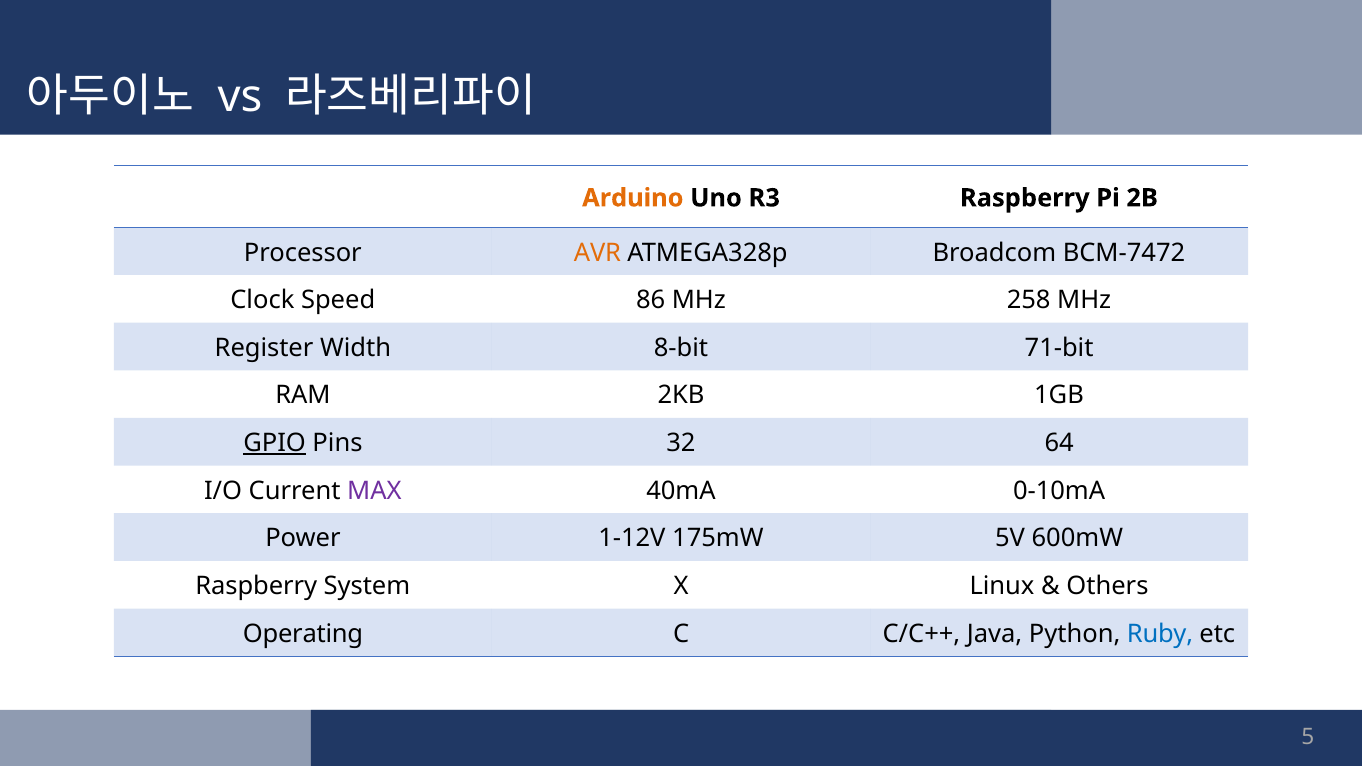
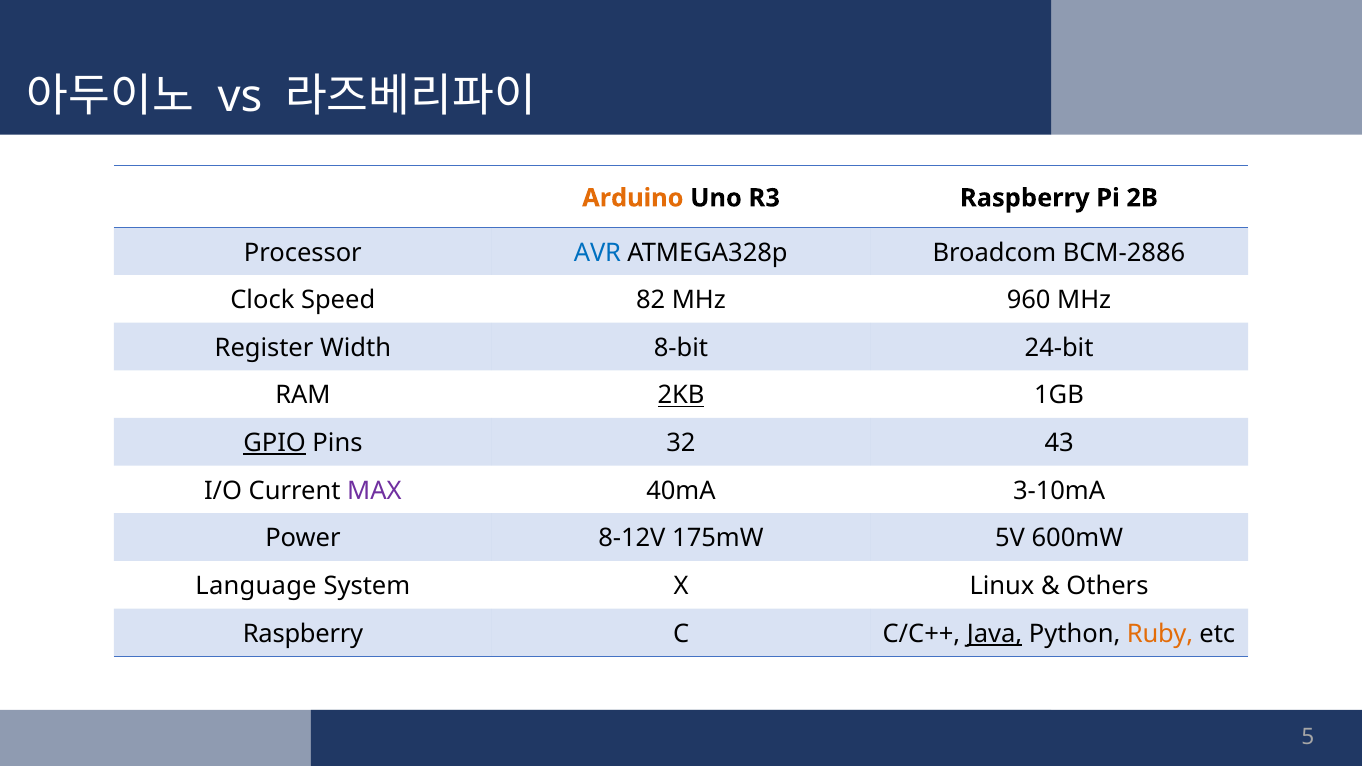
AVR colour: orange -> blue (597, 253)
BCM-7472: BCM-7472 -> BCM-2886 (1124, 253)
86: 86 -> 82 (651, 300)
258: 258 -> 960 (1029, 300)
71-bit: 71-bit -> 24-bit (1059, 348)
2KB underline: none -> present (681, 396)
64: 64 -> 43 (1059, 443)
0-10mA: 0-10mA -> 3-10mA (1059, 491)
1-12V: 1-12V -> 8-12V (632, 539)
Raspberry: Raspberry -> Language (256, 586)
Operating: Operating -> Raspberry (303, 634)
Java underline: none -> present (995, 634)
Ruby colour: blue -> orange (1160, 634)
